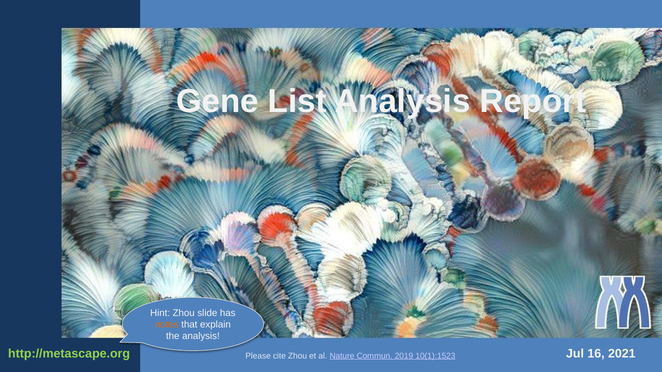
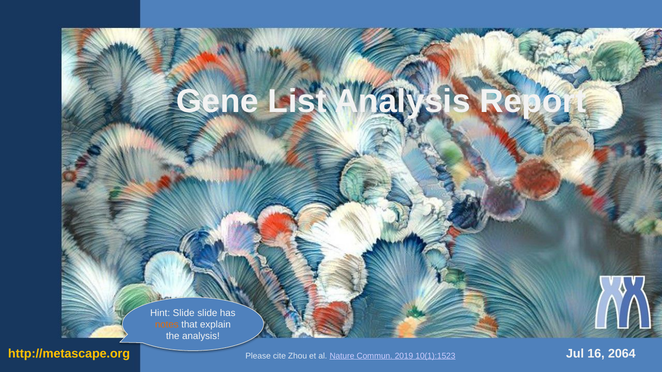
Hint Zhou: Zhou -> Slide (184, 313)
http://metascape.org colour: light green -> yellow (69, 354)
2021: 2021 -> 2064 (622, 354)
